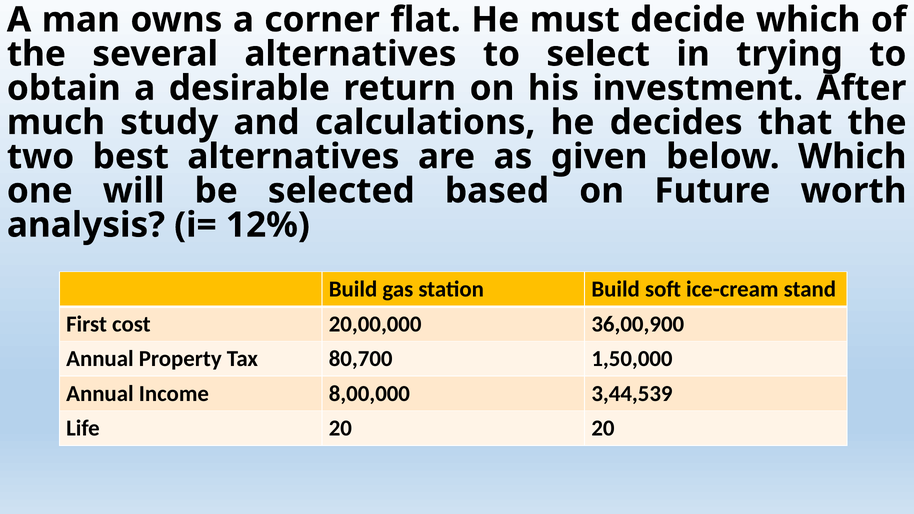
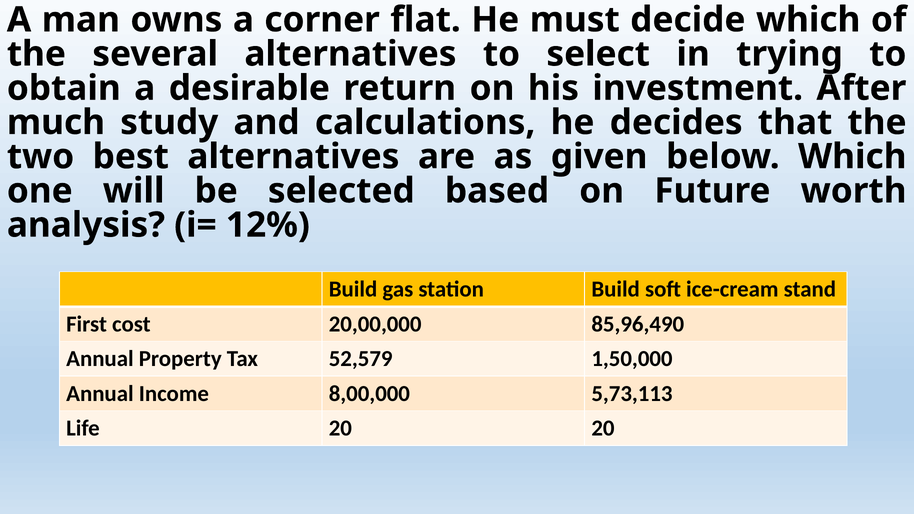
36,00,900: 36,00,900 -> 85,96,490 (638, 324)
80,700: 80,700 -> 52,579 (361, 359)
3,44,539: 3,44,539 -> 5,73,113 (632, 394)
